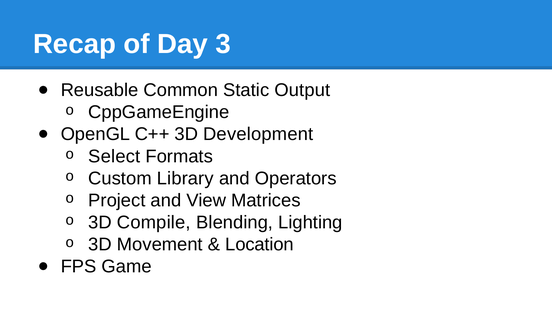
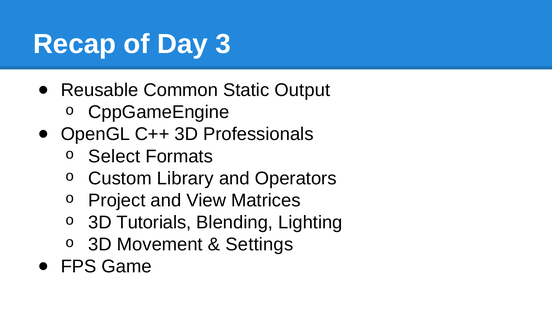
Development: Development -> Professionals (258, 134)
Compile: Compile -> Tutorials (154, 223)
Location: Location -> Settings (259, 245)
